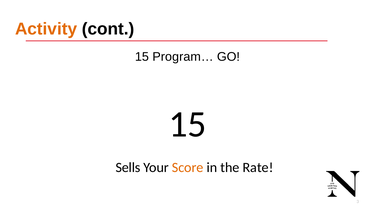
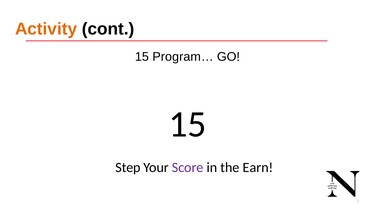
Sells: Sells -> Step (128, 167)
Score colour: orange -> purple (188, 167)
Rate: Rate -> Earn (258, 167)
